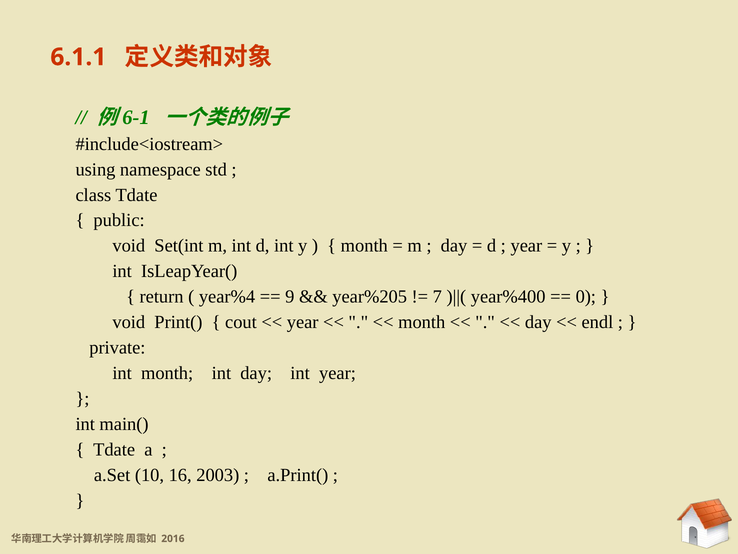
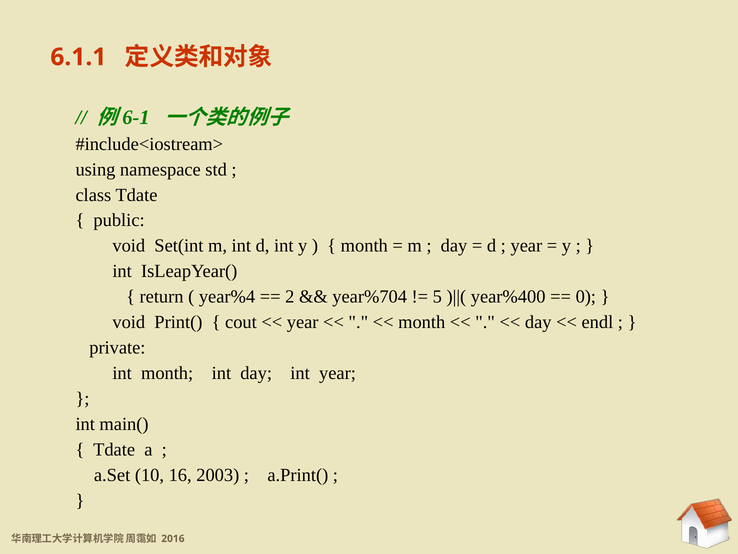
9: 9 -> 2 (290, 297)
year%205: year%205 -> year%704 (370, 297)
7: 7 -> 5 (437, 297)
